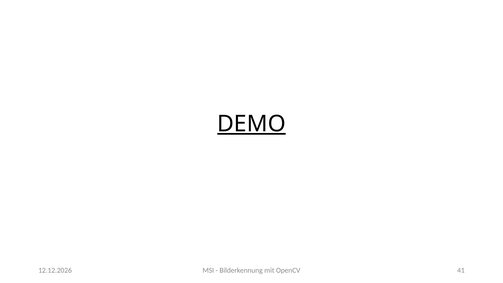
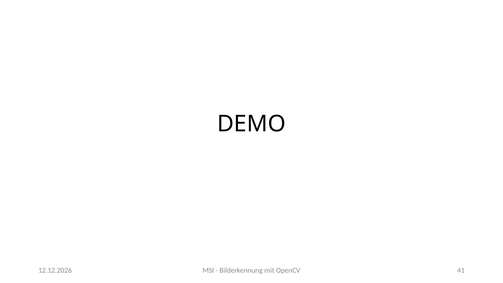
DEMO underline: present -> none (251, 124)
